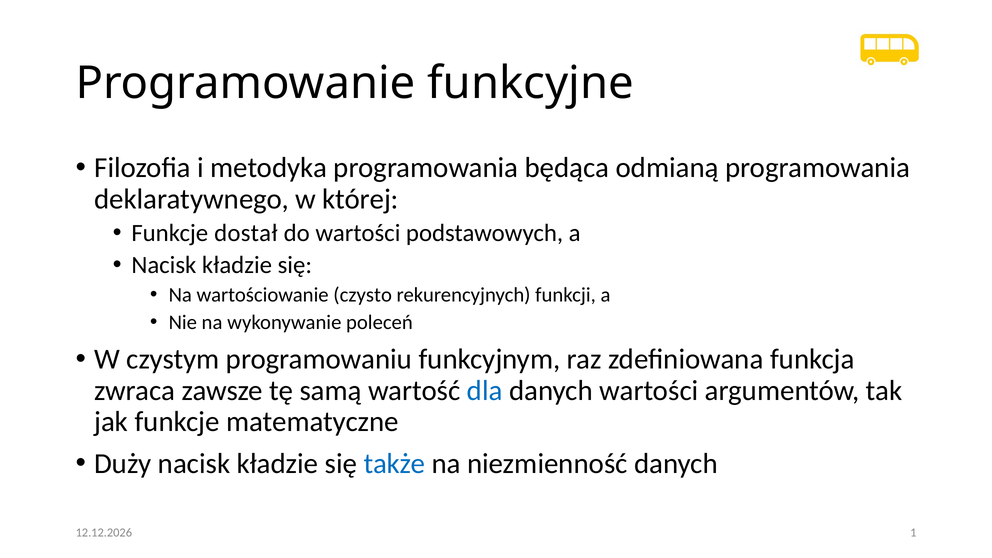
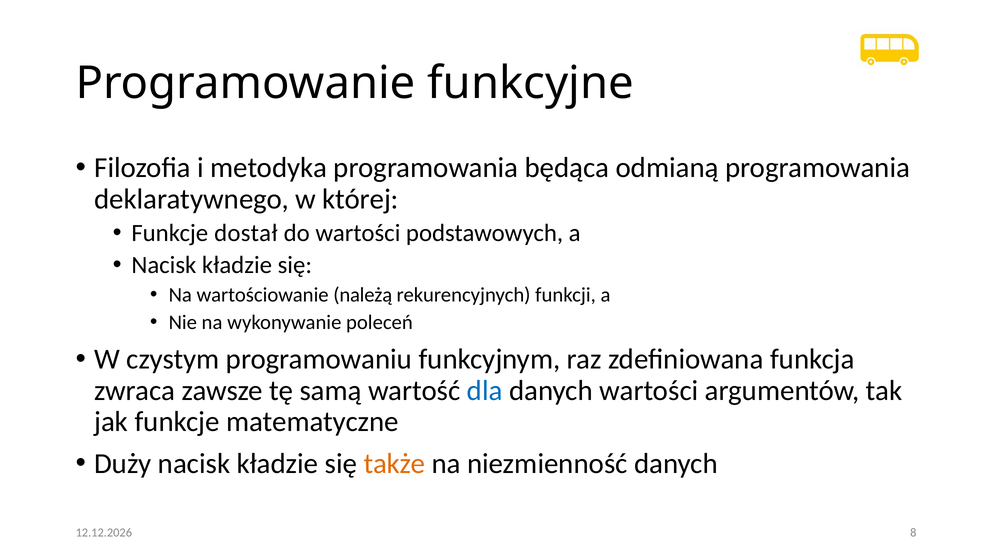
czysto: czysto -> należą (363, 295)
także colour: blue -> orange (394, 463)
1: 1 -> 8 (913, 533)
